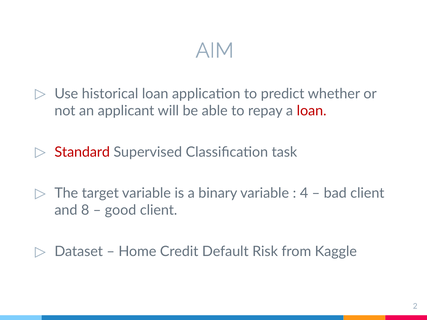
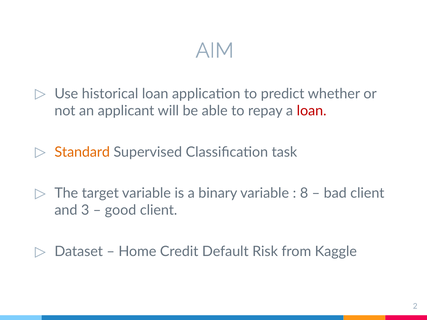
Standard colour: red -> orange (82, 152)
4: 4 -> 8 (304, 193)
8: 8 -> 3 (85, 210)
